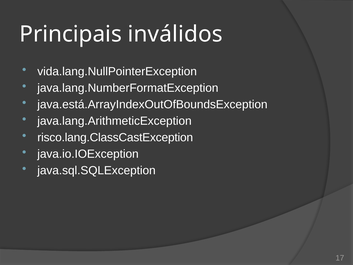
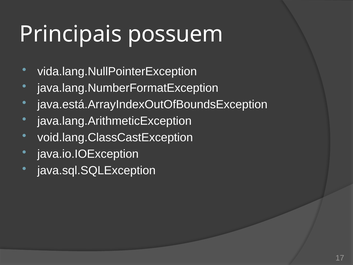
inválidos: inválidos -> possuem (175, 34)
risco.lang.ClassCastException: risco.lang.ClassCastException -> void.lang.ClassCastException (115, 137)
